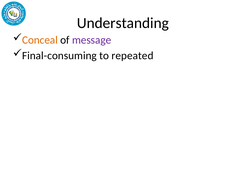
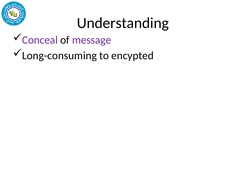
Conceal colour: orange -> purple (40, 40)
Final-consuming: Final-consuming -> Long-consuming (59, 56)
repeated: repeated -> encypted (133, 56)
